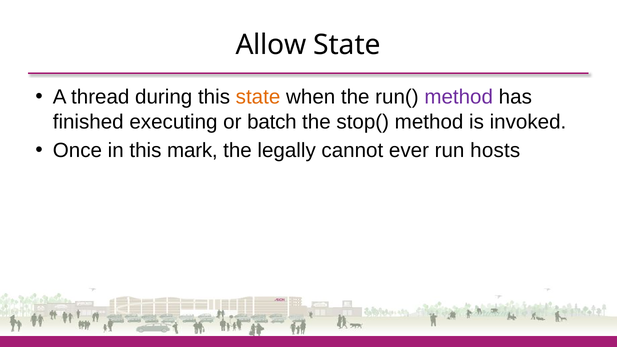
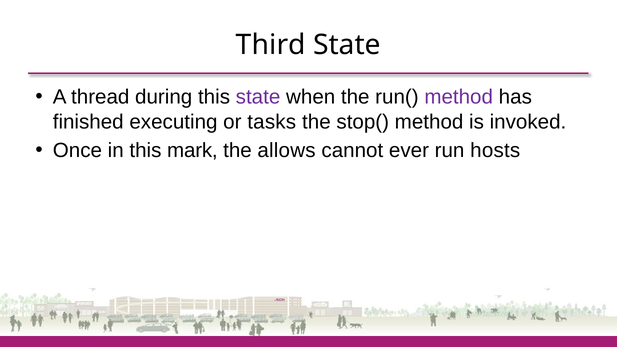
Allow: Allow -> Third (271, 45)
state colour: orange -> purple (258, 97)
batch: batch -> tasks (272, 122)
legally: legally -> allows (287, 151)
